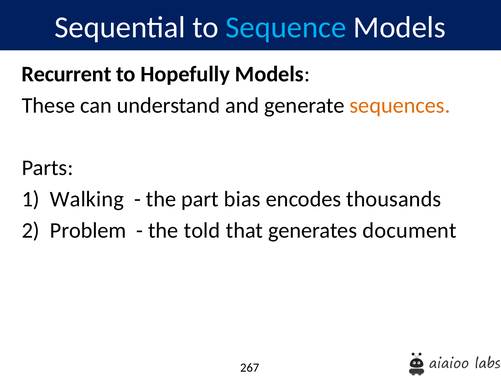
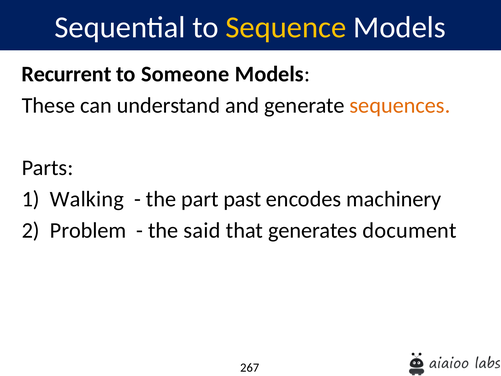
Sequence colour: light blue -> yellow (286, 27)
Hopefully: Hopefully -> Someone (185, 74)
bias: bias -> past (242, 199)
thousands: thousands -> machinery (394, 199)
told: told -> said (202, 230)
